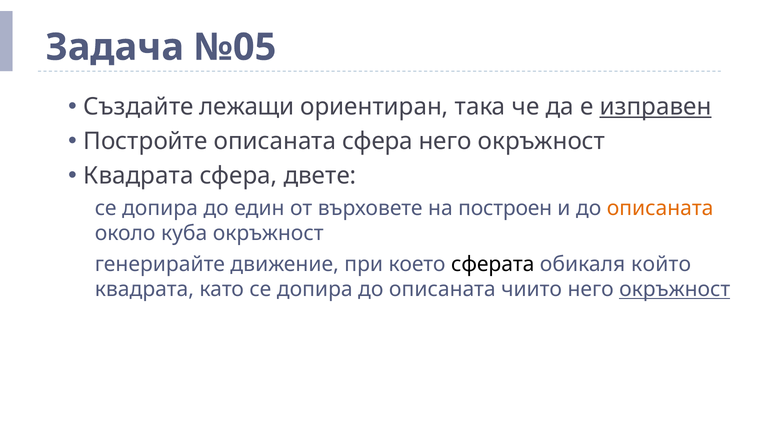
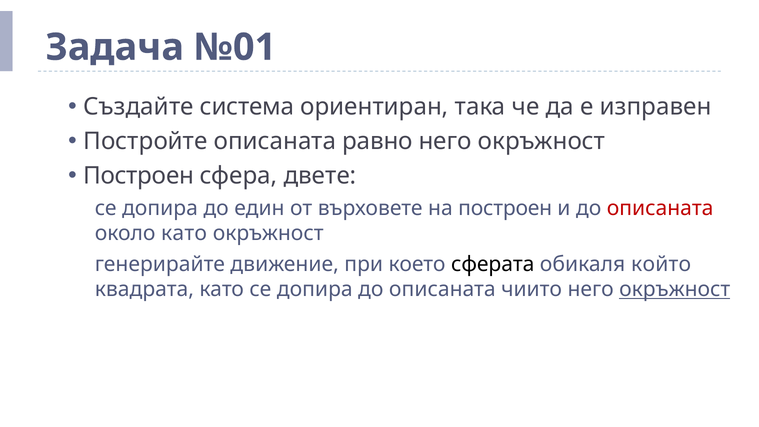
№05: №05 -> №01 (235, 47)
лежащи: лежащи -> система (247, 107)
изправен underline: present -> none (656, 107)
описаната сфера: сфера -> равно (377, 141)
Квадрата: Квадрата -> Построен (139, 176)
описаната colour: orange -> red (660, 208)
около куба: куба -> като (184, 233)
